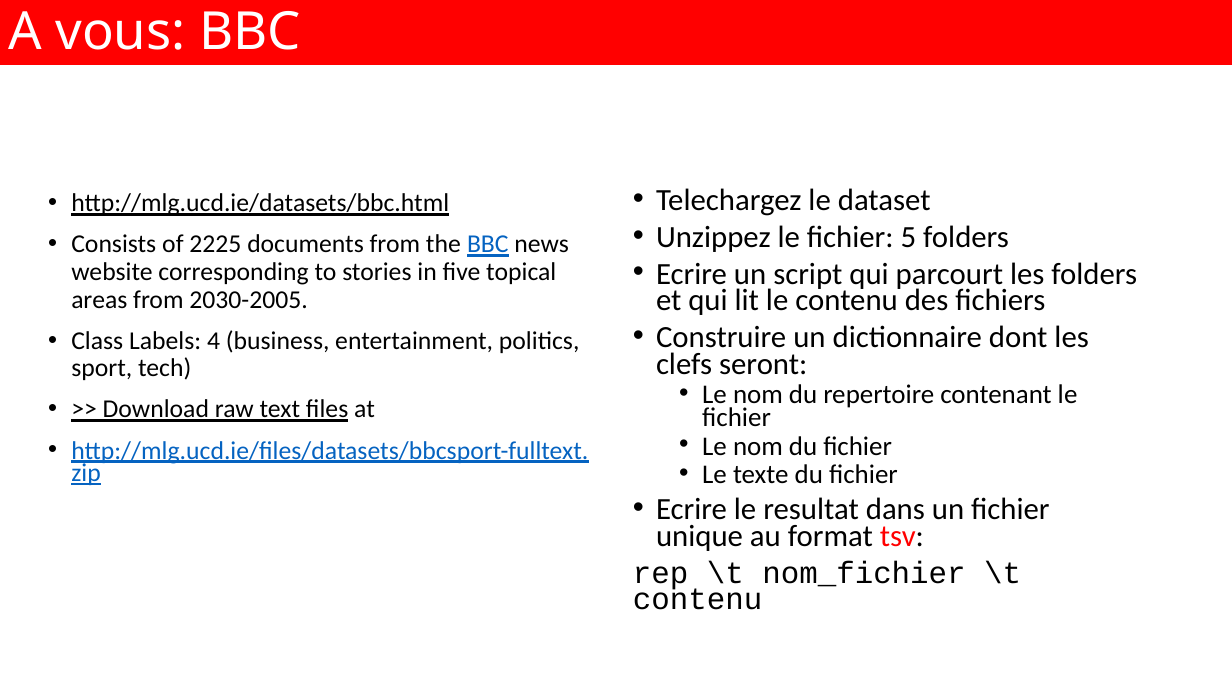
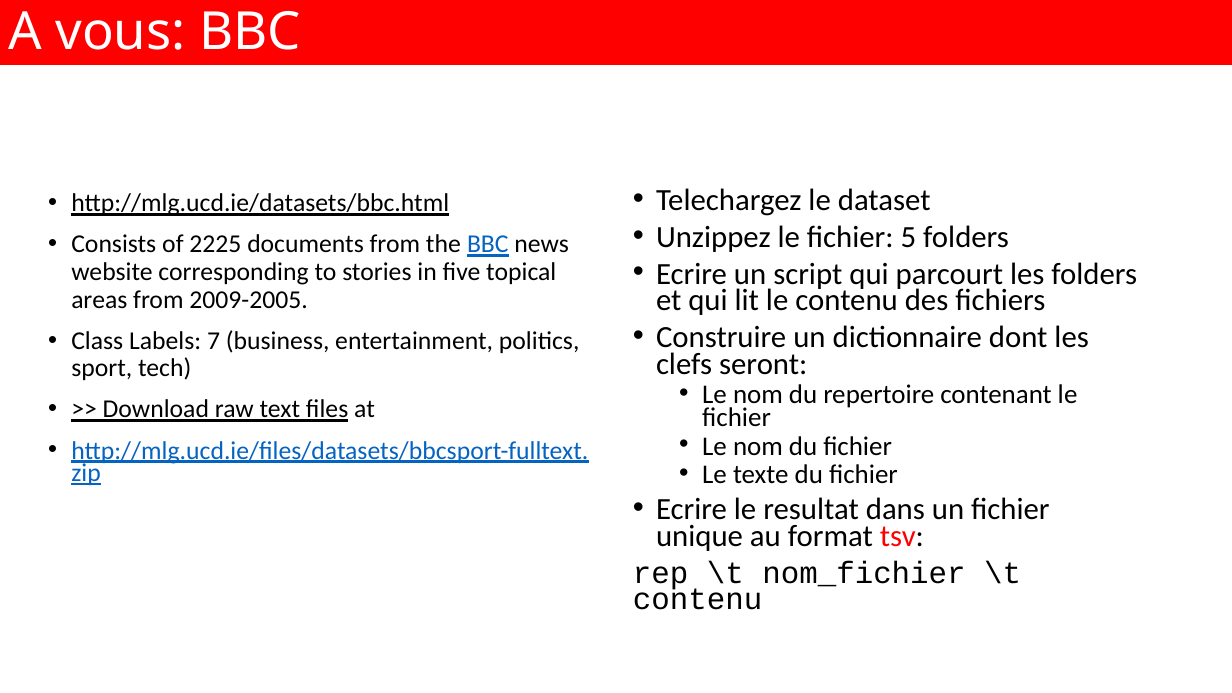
2030-2005: 2030-2005 -> 2009-2005 (249, 300)
4: 4 -> 7 (214, 341)
